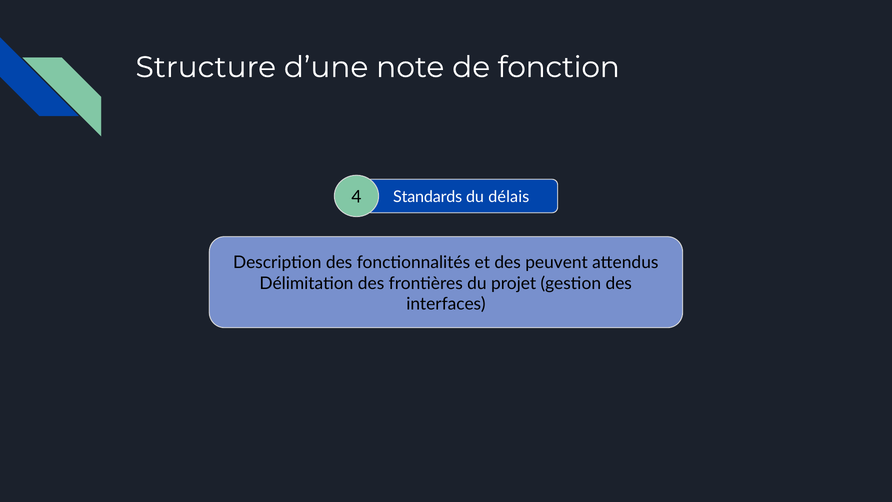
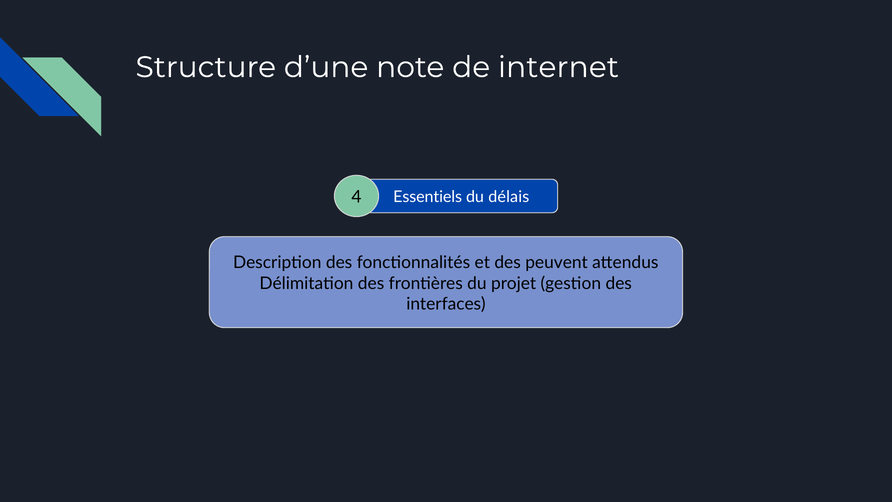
fonction: fonction -> internet (558, 67)
Standards: Standards -> Essentiels (428, 197)
